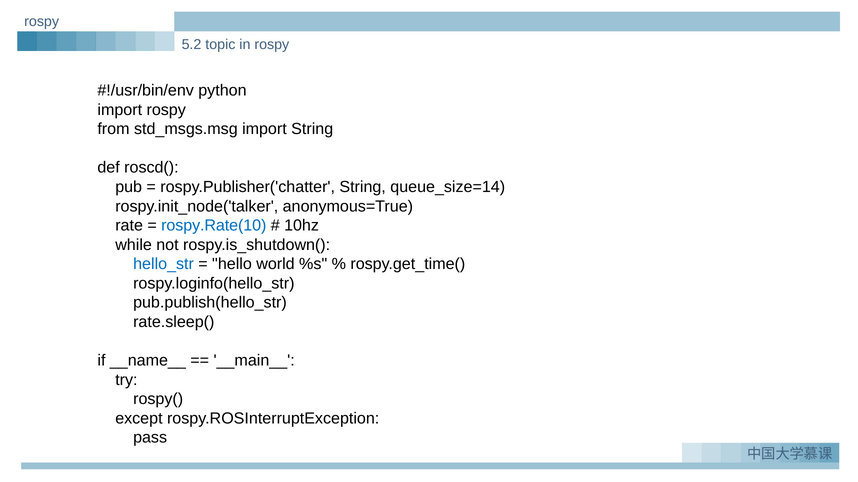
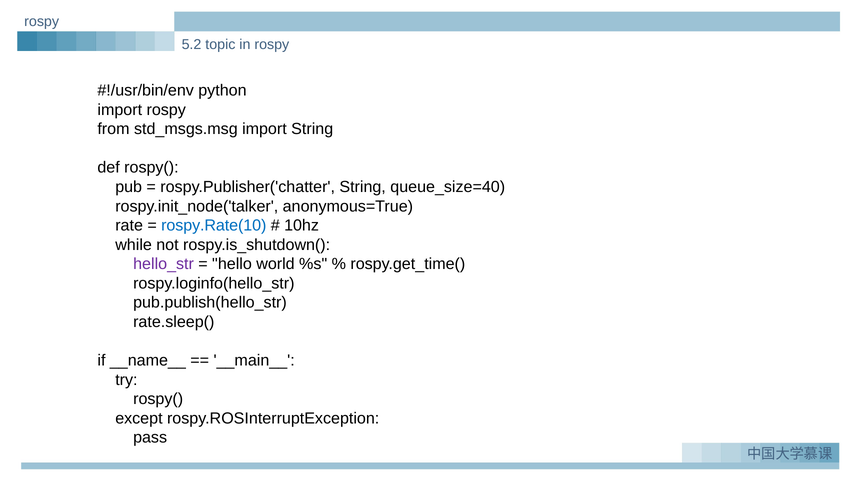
def roscd(: roscd( -> rospy( (151, 168)
queue_size=14: queue_size=14 -> queue_size=40 (448, 187)
hello_str colour: blue -> purple (164, 264)
